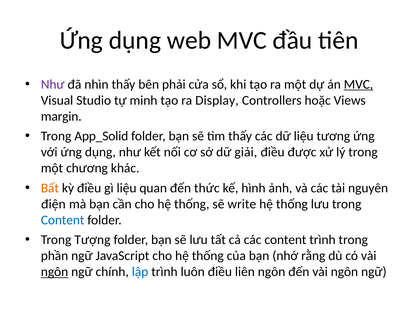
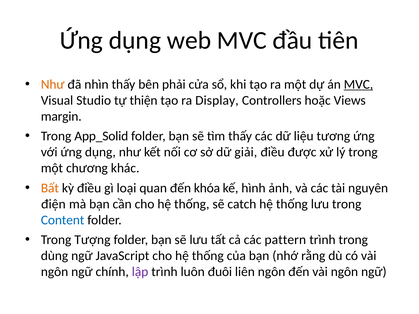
Như colour: purple -> orange (53, 84)
minh: minh -> thiện (144, 100)
gì liệu: liệu -> loại (127, 188)
thức: thức -> khóa (207, 188)
write: write -> catch (242, 204)
các content: content -> pattern (285, 240)
phần: phần -> dùng (55, 256)
ngôn underline: present -> none (55, 272)
lập colour: blue -> purple (140, 272)
luôn điều: điều -> đuôi (220, 272)
